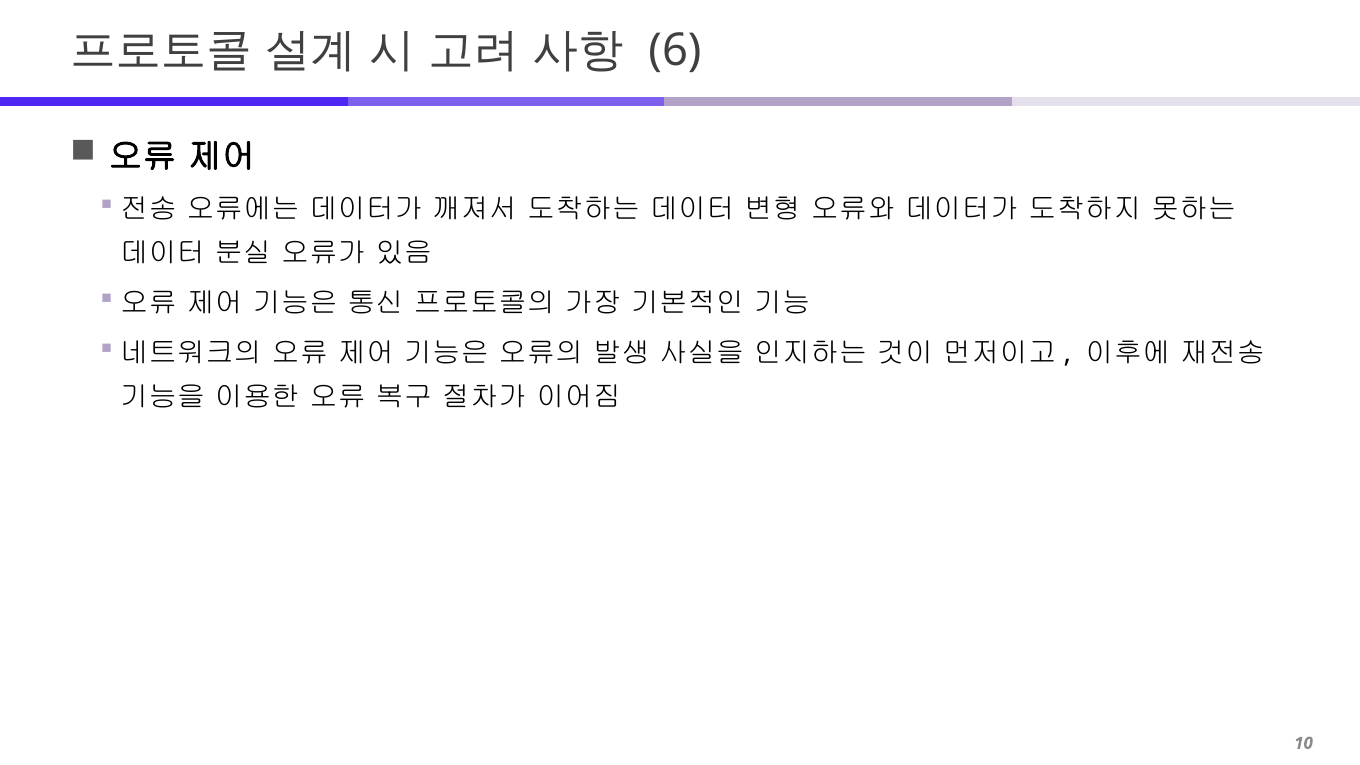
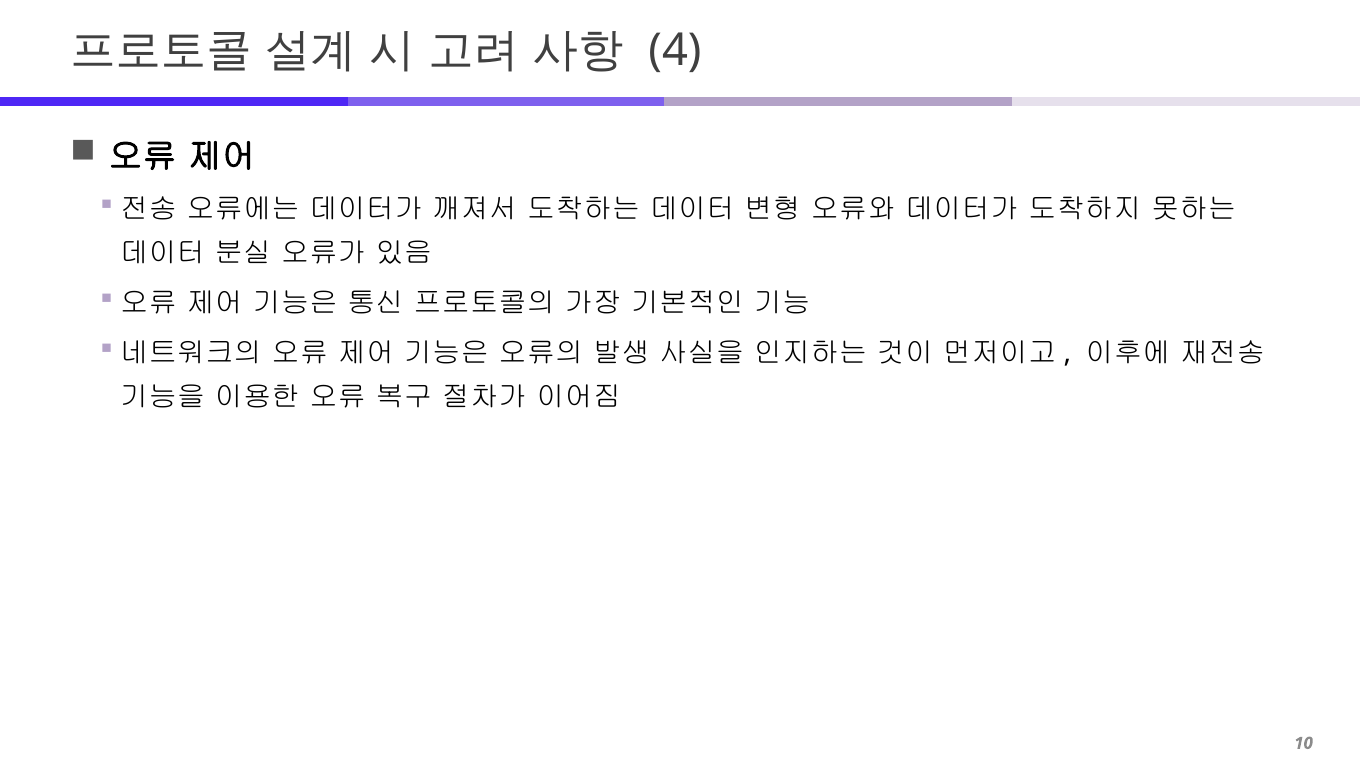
6: 6 -> 4 (675, 51)
